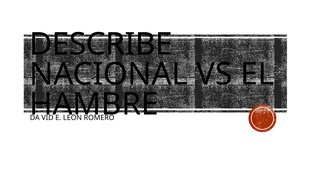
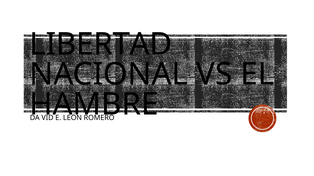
DESCRIBE: DESCRIBE -> LIBERTAD (101, 45)
